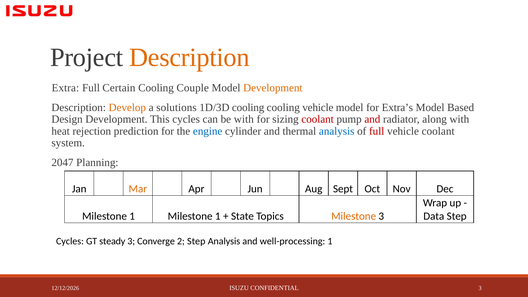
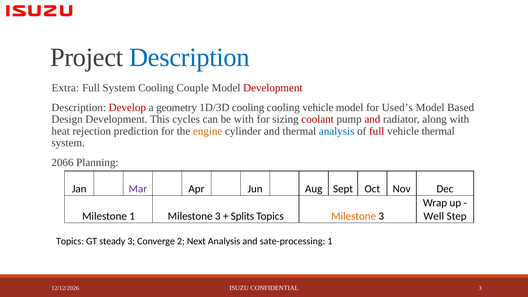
Description colour: orange -> blue (189, 57)
Full Certain: Certain -> System (119, 88)
Development colour: orange -> red (273, 88)
Develop colour: orange -> red (127, 107)
solutions: solutions -> geometry (177, 107)
Extra’s: Extra’s -> Used’s (397, 107)
engine colour: blue -> orange (208, 131)
vehicle coolant: coolant -> thermal (438, 131)
2047: 2047 -> 2066 (62, 163)
Mar colour: orange -> purple (138, 189)
1 Milestone 1: 1 -> 3 (218, 216)
State: State -> Splits (242, 216)
Data: Data -> Well (434, 216)
Cycles: Cycles -> Topics (70, 241)
2 Step: Step -> Next (196, 241)
well-processing: well-processing -> sate-processing (293, 241)
